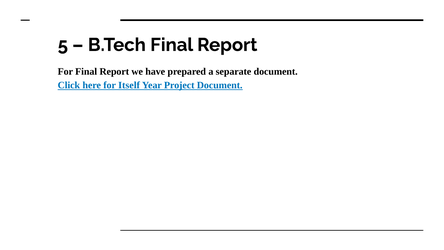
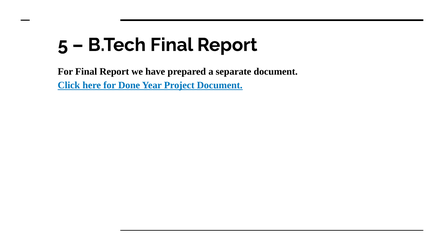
Itself: Itself -> Done (129, 85)
